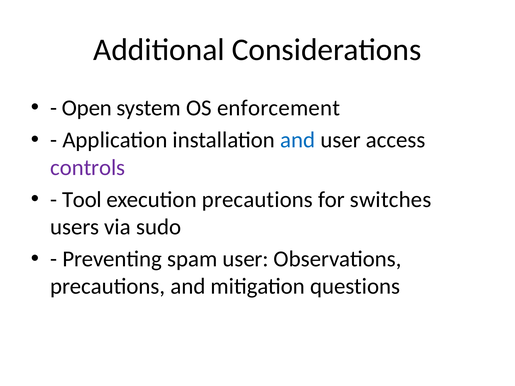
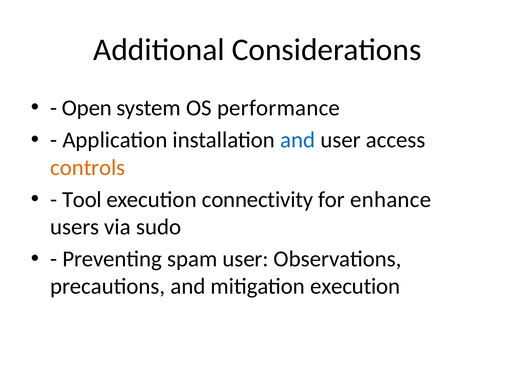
enforcement: enforcement -> performance (279, 108)
controls colour: purple -> orange (88, 168)
execution precautions: precautions -> connectivity (258, 200)
switches: switches -> enhance (391, 200)
mitigation questions: questions -> execution (355, 287)
